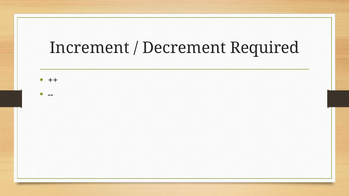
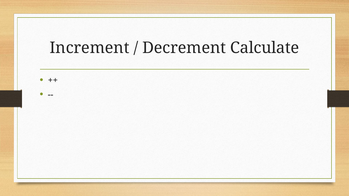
Required: Required -> Calculate (265, 48)
